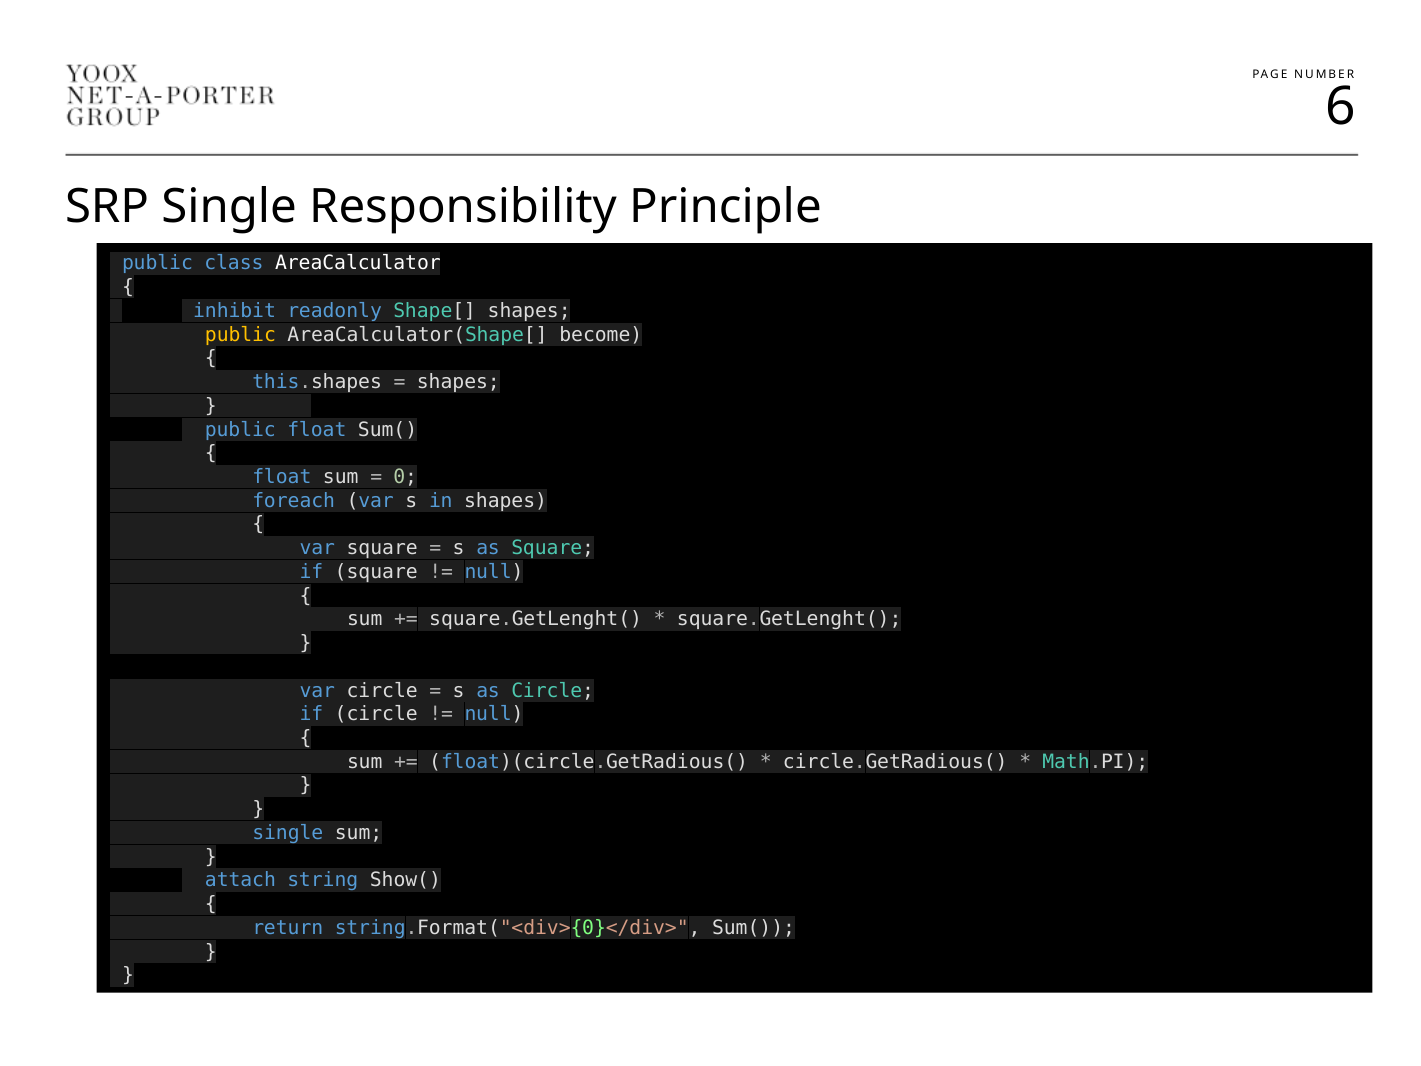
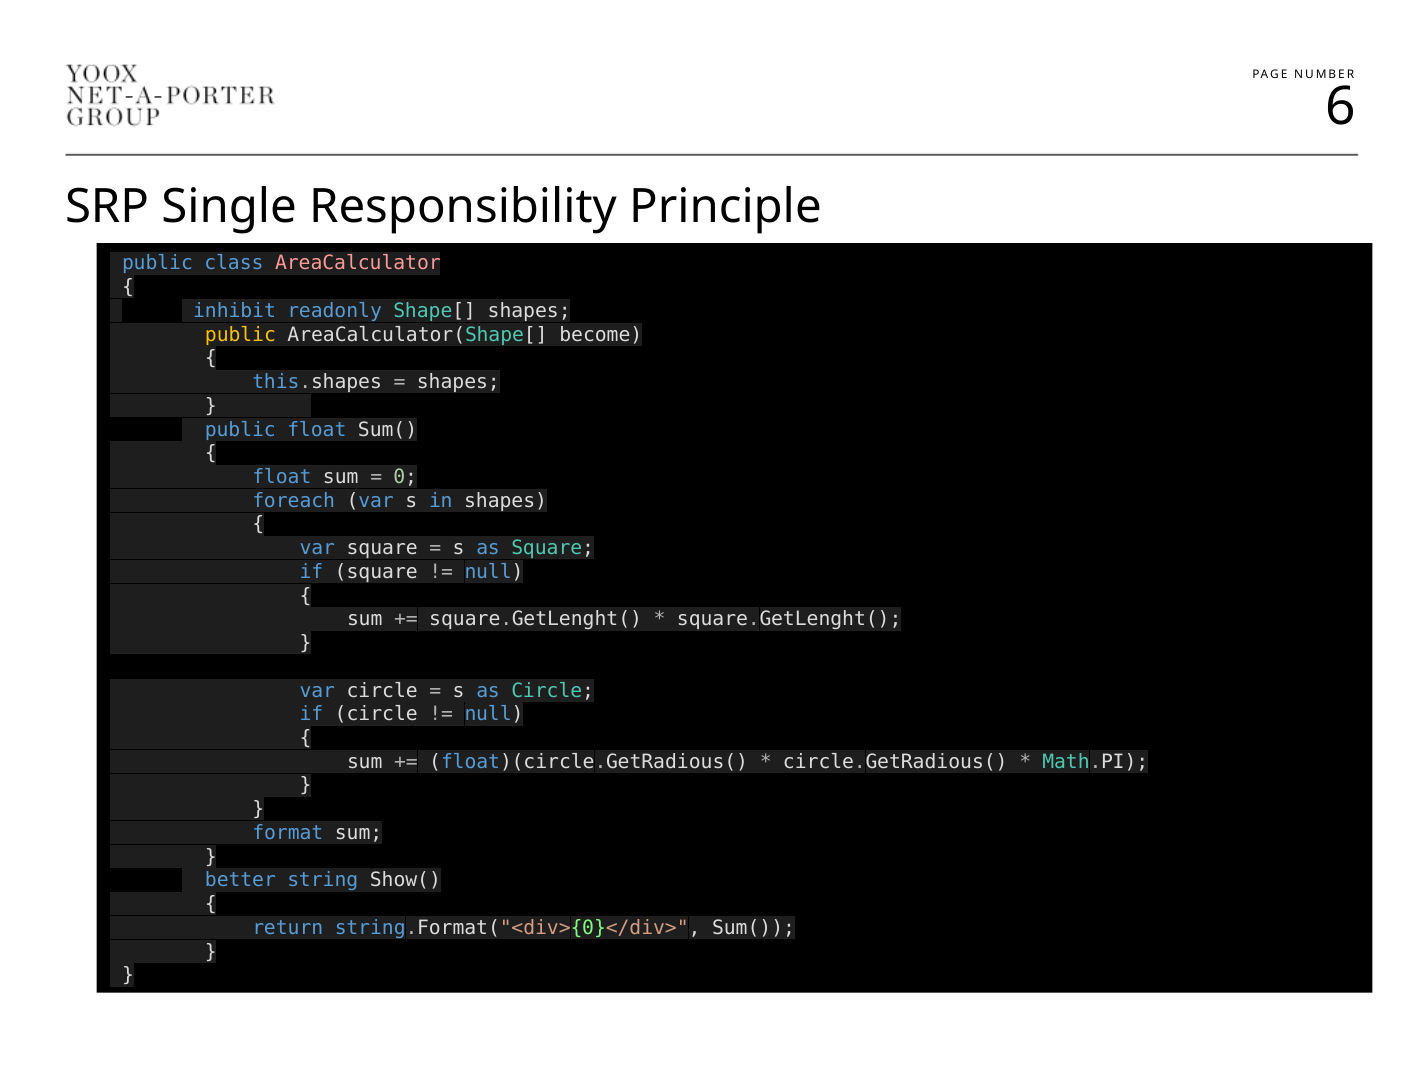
AreaCalculator colour: white -> pink (358, 263)
single: single -> format (288, 833)
attach: attach -> better (240, 880)
